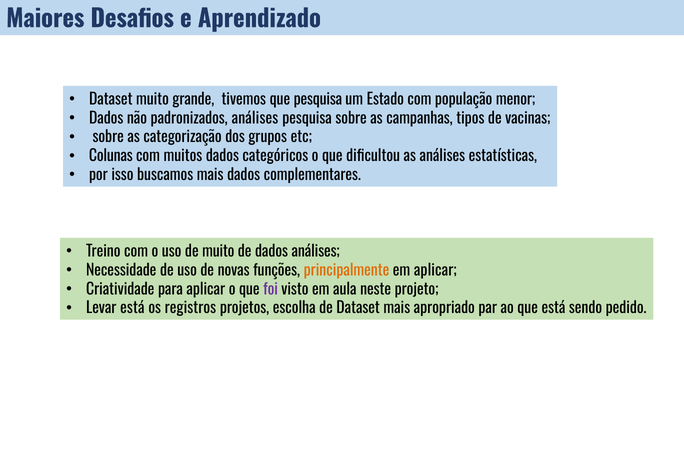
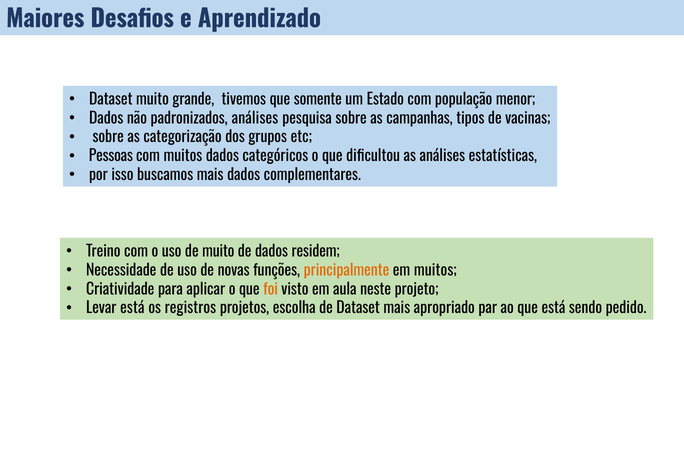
que pesquisa: pesquisa -> somente (318, 100)
Colunas: Colunas -> Pessoas (111, 156)
dados análises: análises -> residem (316, 252)
em aplicar: aplicar -> muitos (435, 271)
foi colour: purple -> orange (271, 290)
